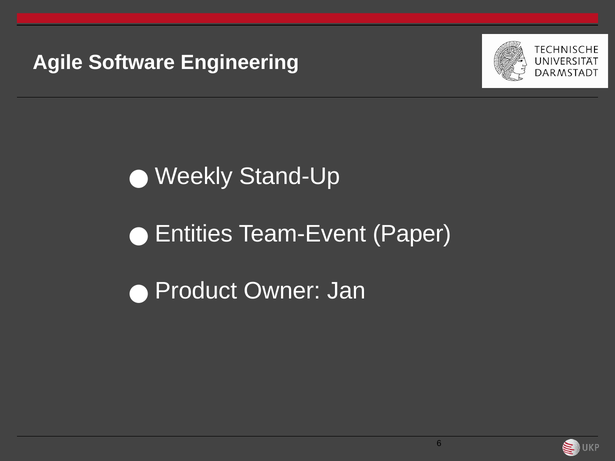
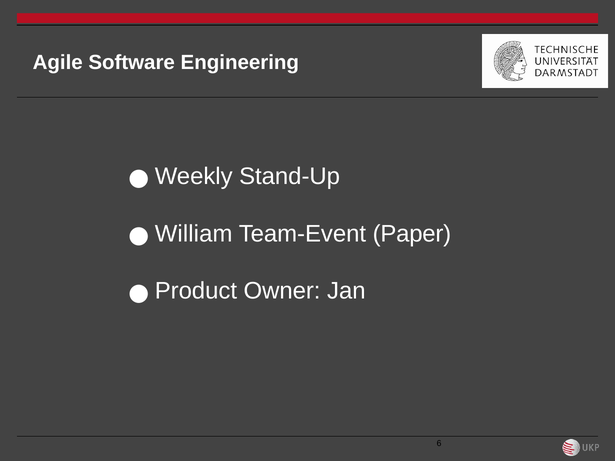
Entities: Entities -> William (194, 234)
